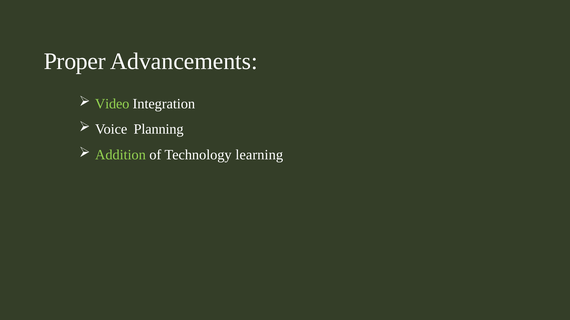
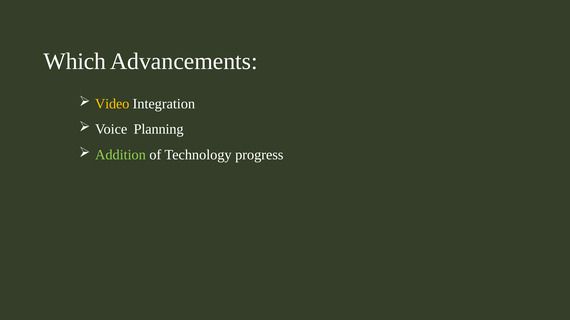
Proper: Proper -> Which (75, 61)
Video colour: light green -> yellow (112, 104)
learning: learning -> progress (259, 155)
